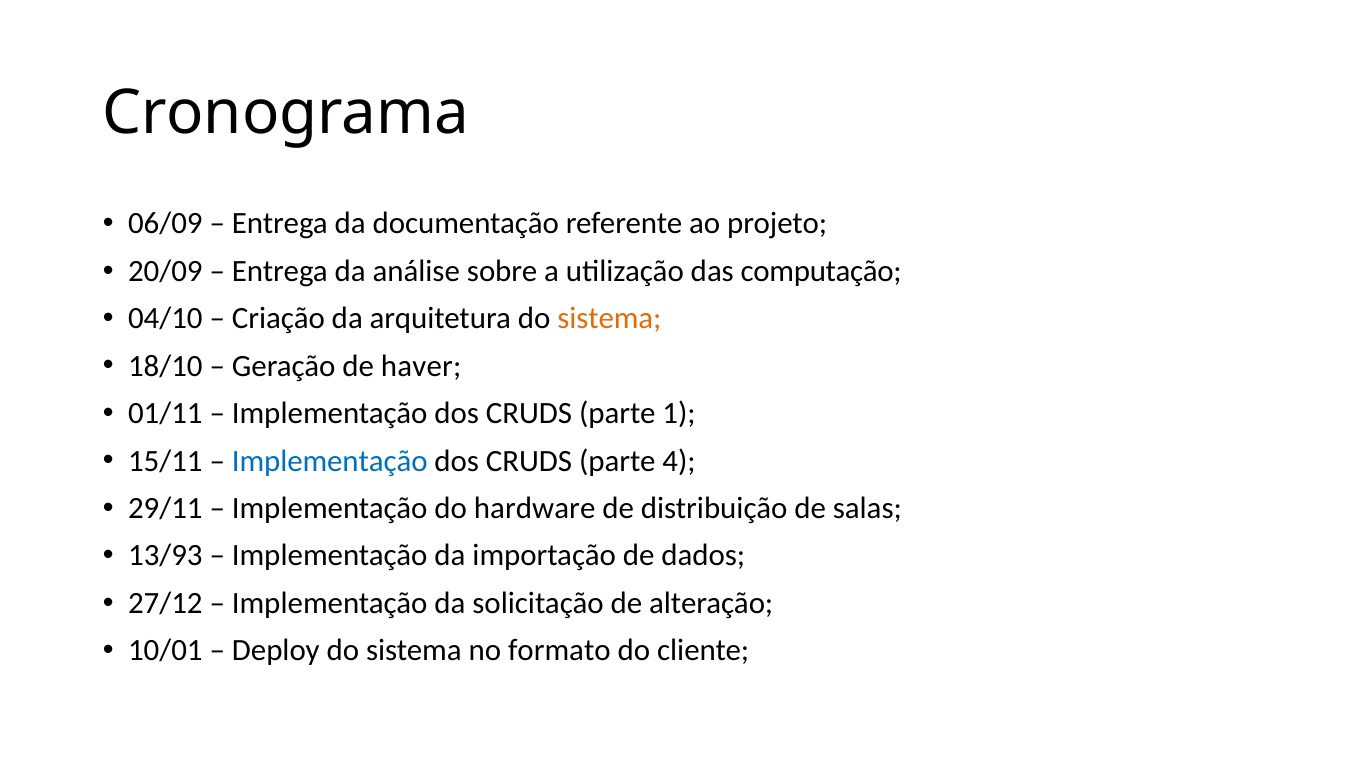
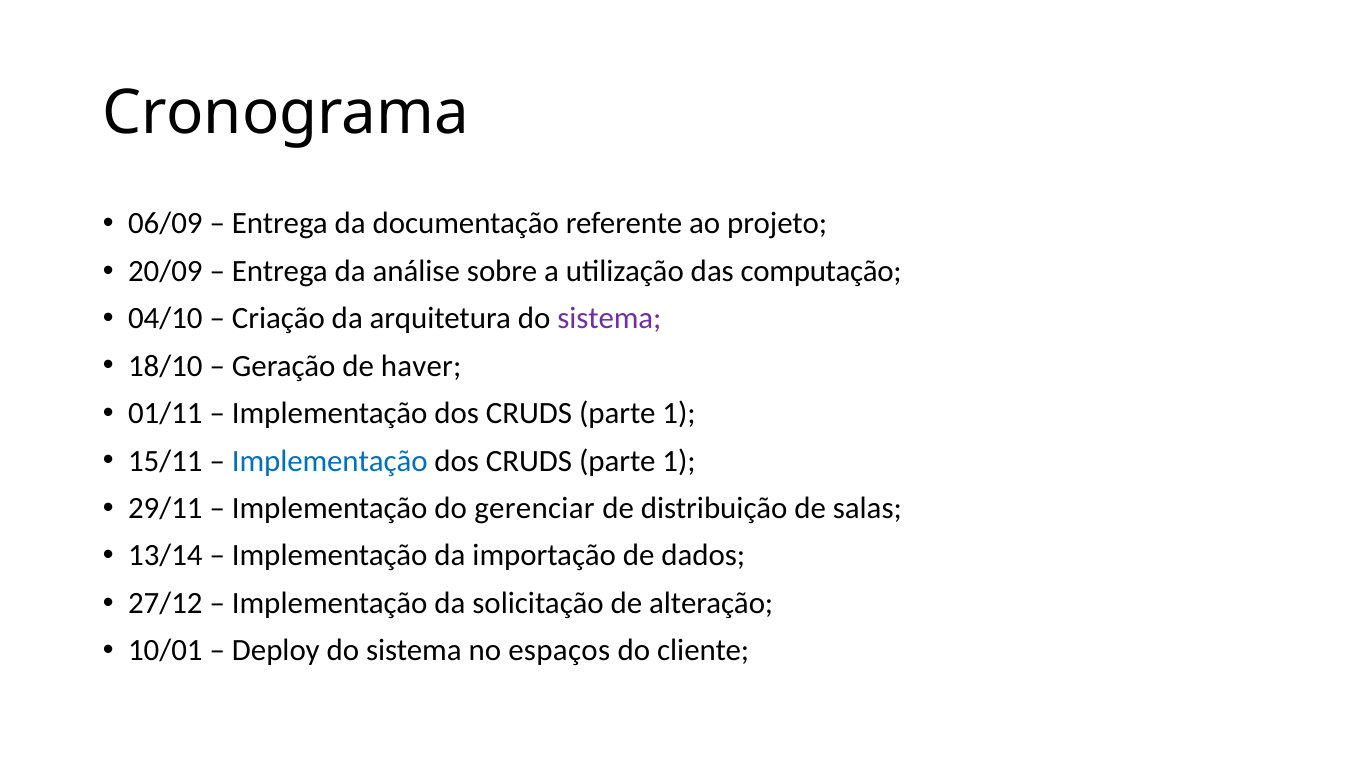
sistema colour: orange -> purple (609, 319)
4: 4 -> 1 (679, 461)
hardware: hardware -> gerenciar (534, 509)
13/93: 13/93 -> 13/14 (165, 556)
formato: formato -> espaços (559, 651)
